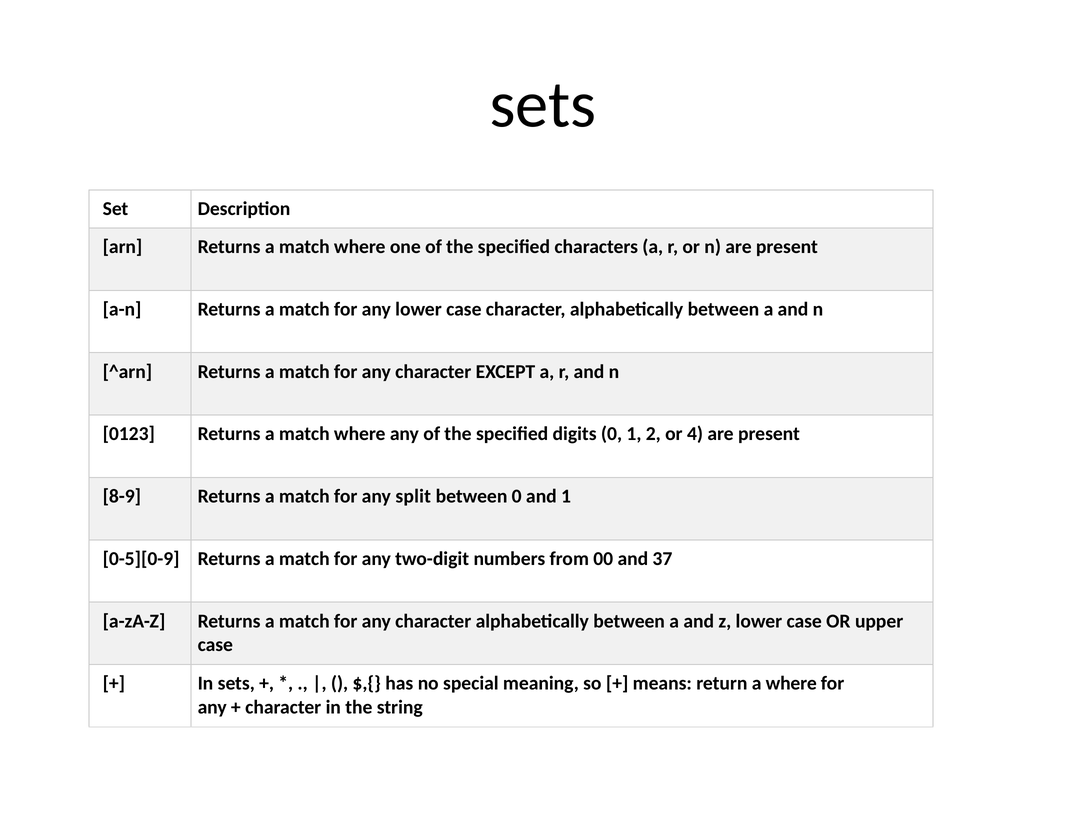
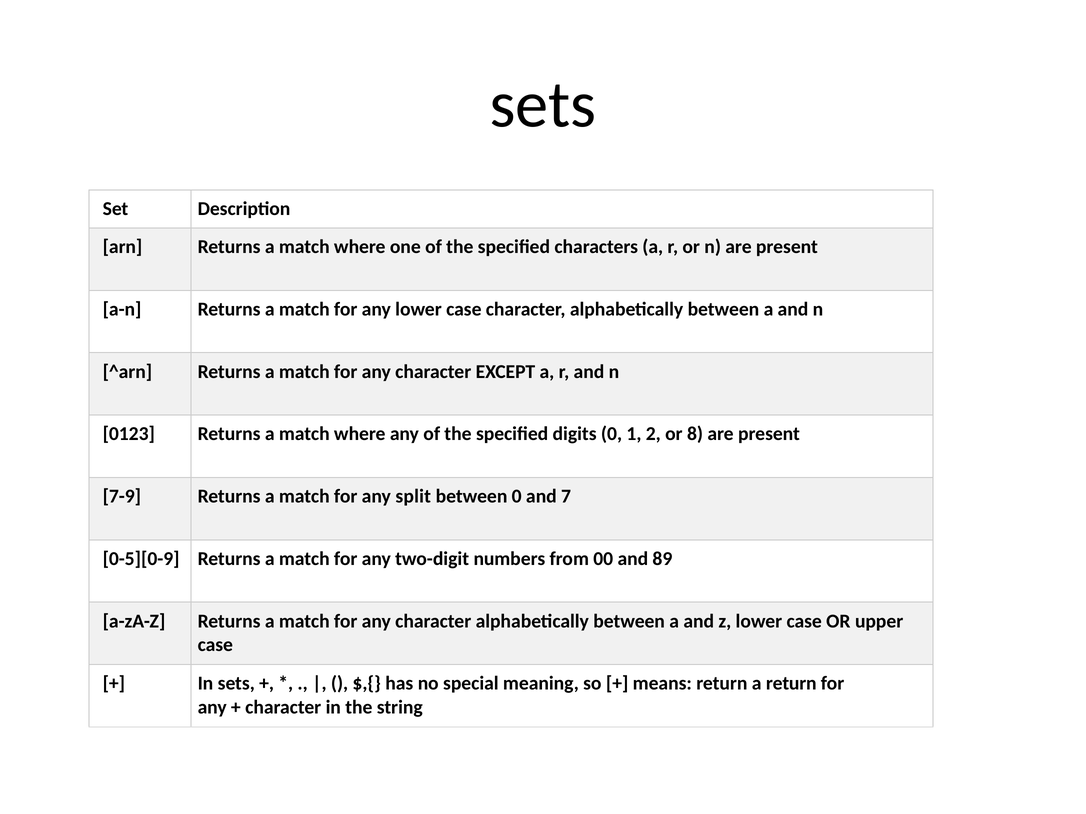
4: 4 -> 8 (695, 434)
8-9: 8-9 -> 7-9 (122, 497)
and 1: 1 -> 7 (566, 497)
37: 37 -> 89 (662, 559)
a where: where -> return (791, 684)
